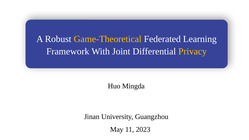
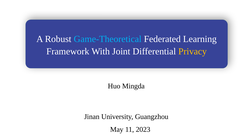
Game-Theoretical colour: yellow -> light blue (108, 39)
